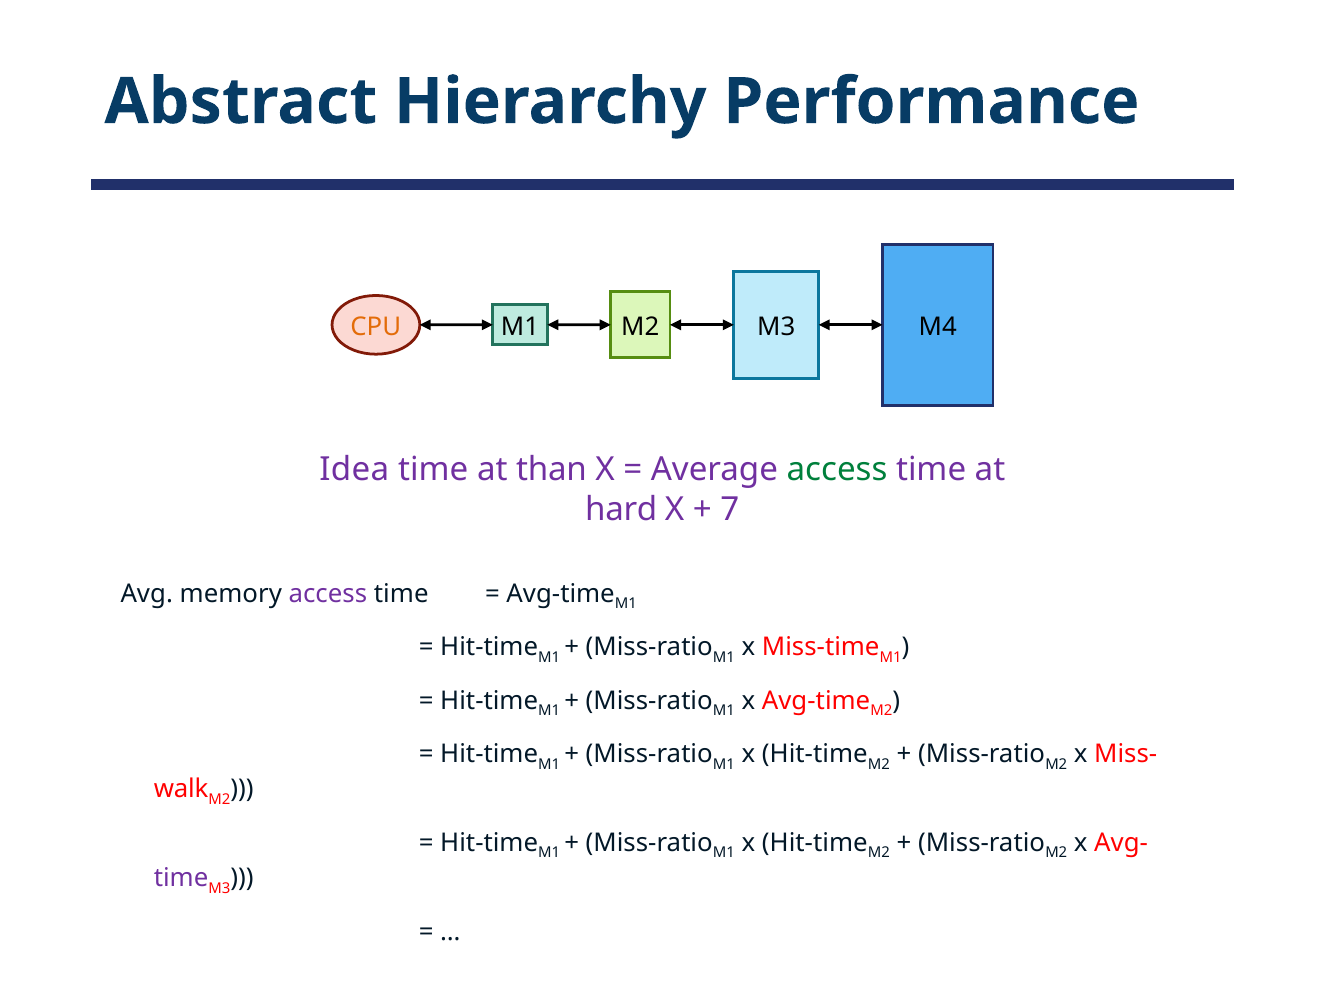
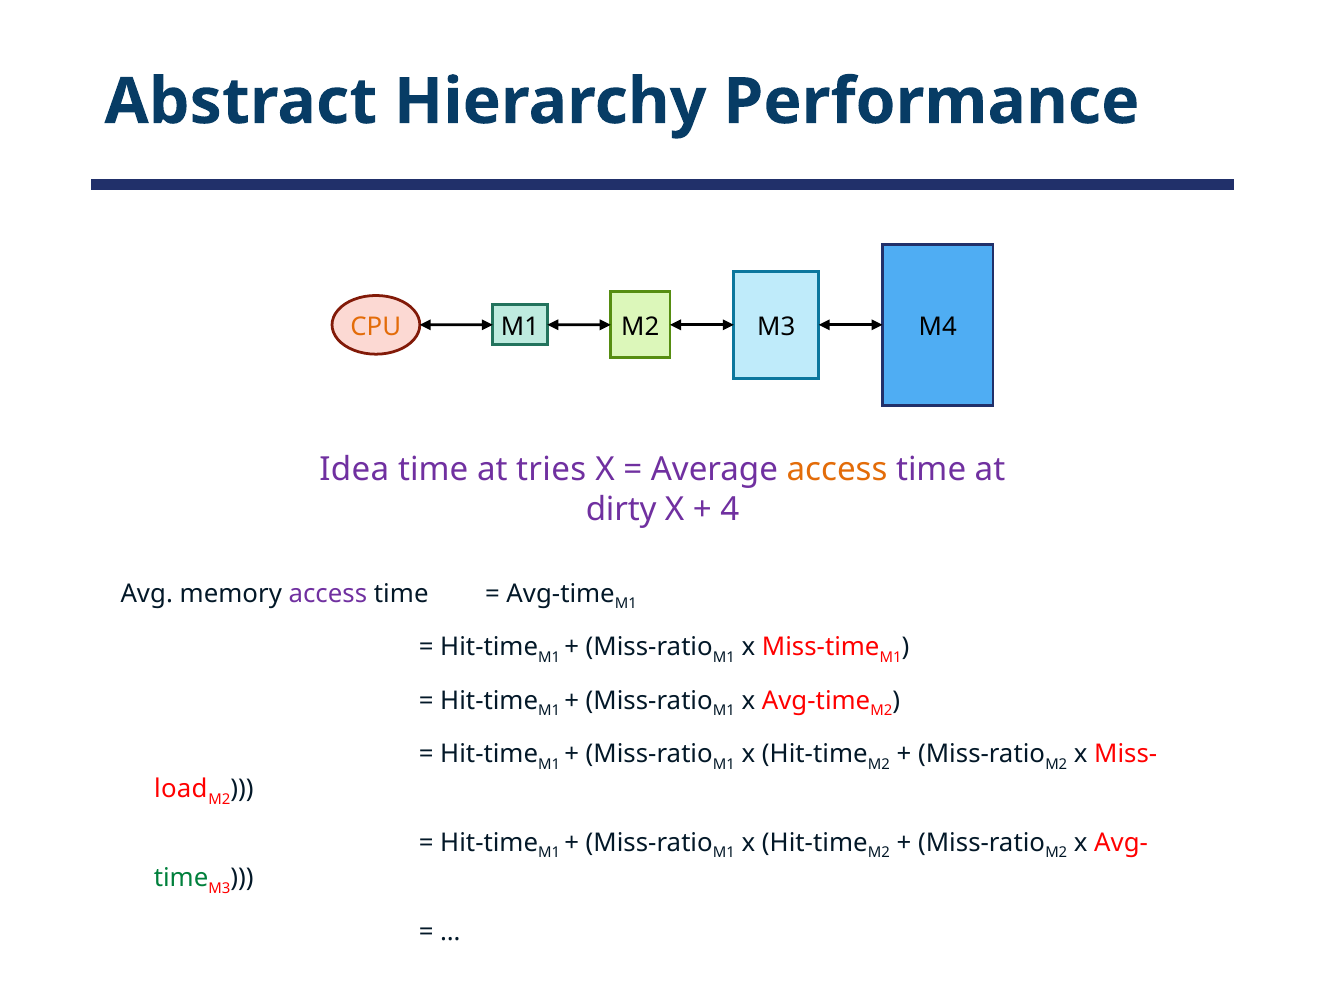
than: than -> tries (551, 470)
access colour: green -> orange (837, 470)
hard: hard -> dirty (621, 510)
7: 7 -> 4 (730, 510)
walk: walk -> load (181, 789)
time colour: purple -> green (181, 878)
